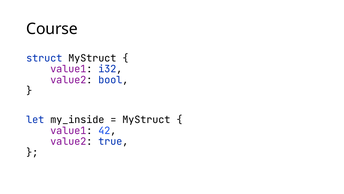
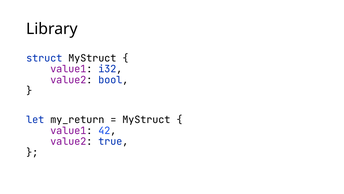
Course: Course -> Library (52, 29)
my_inside: my_inside -> my_return (77, 120)
